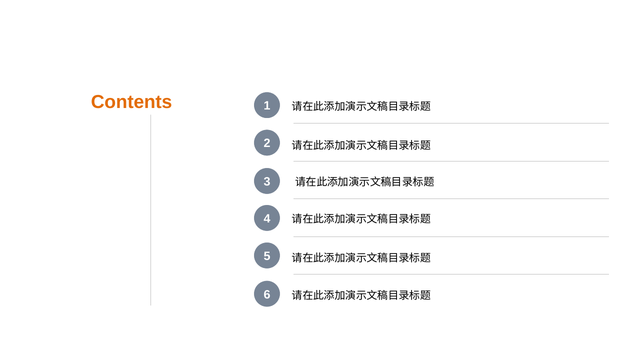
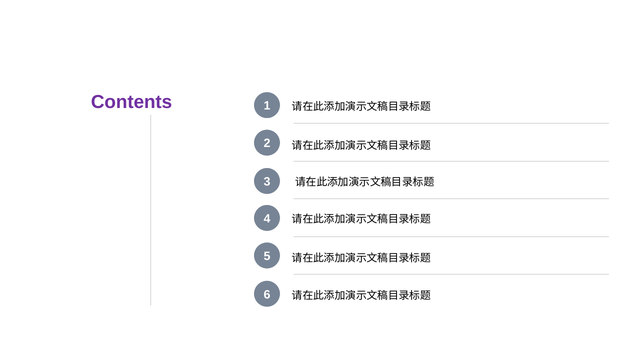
Contents colour: orange -> purple (132, 102)
